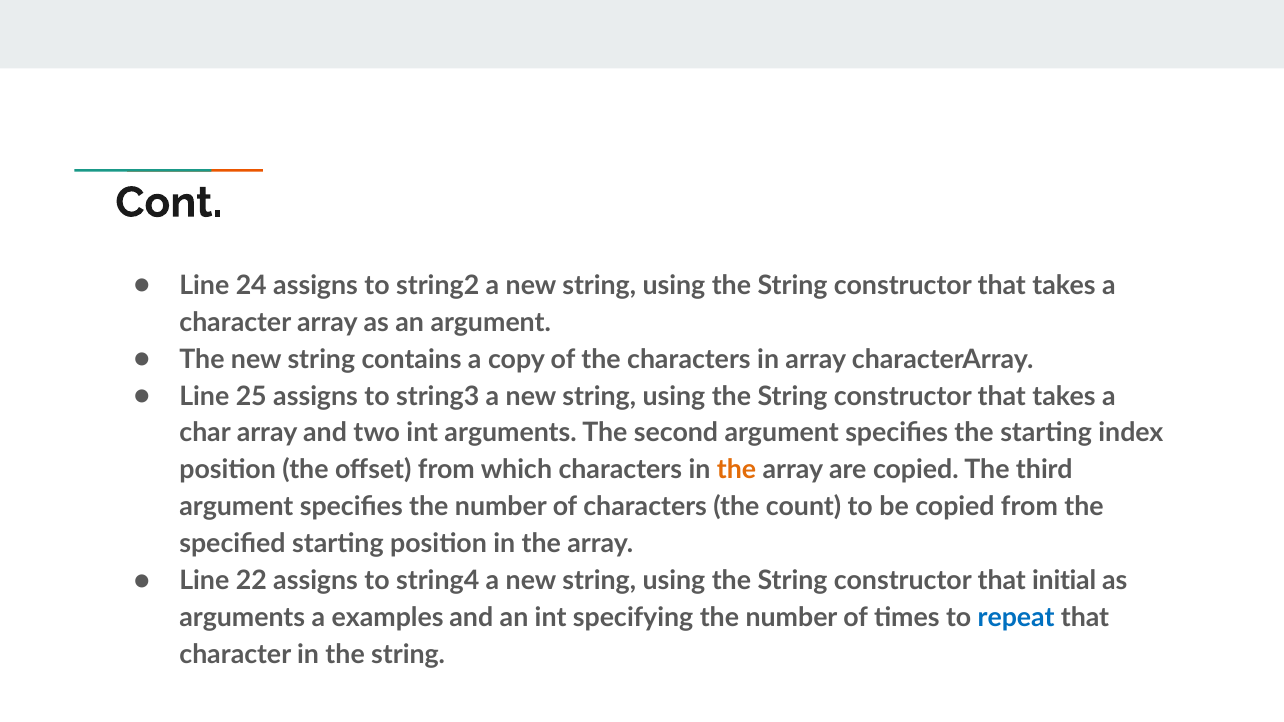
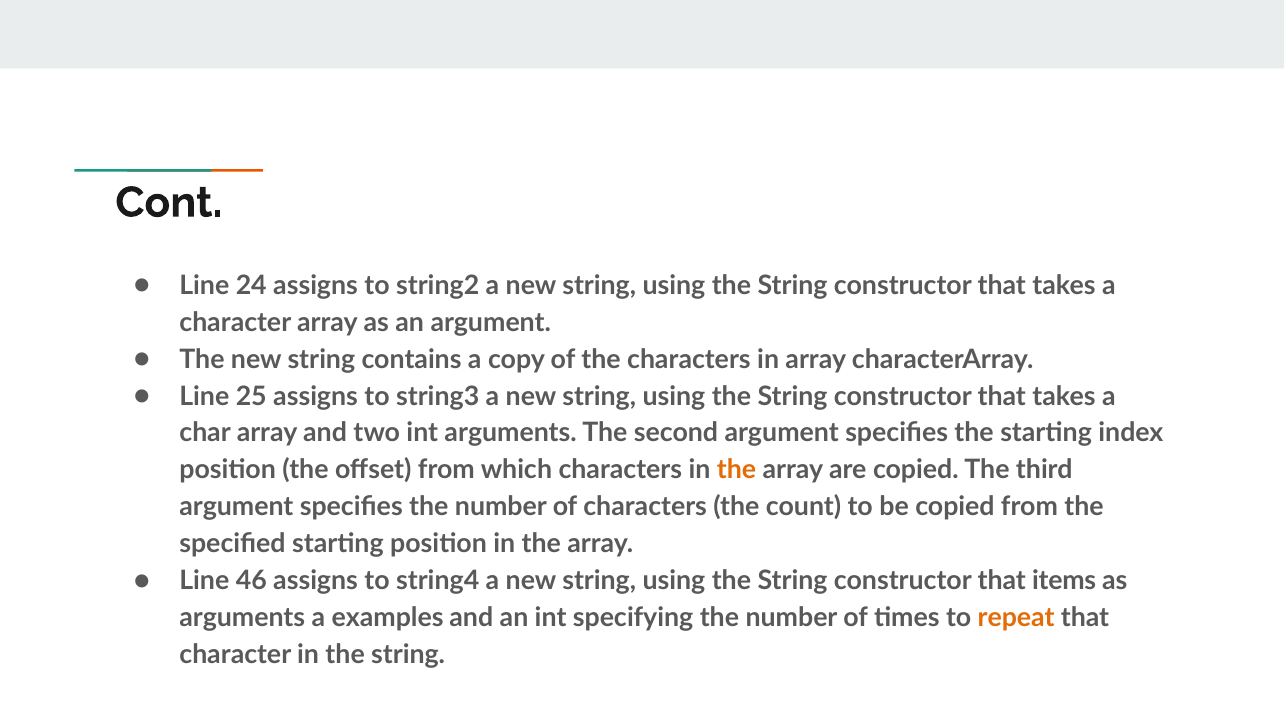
22: 22 -> 46 (251, 581)
initial: initial -> items (1064, 581)
repeat colour: blue -> orange (1016, 618)
